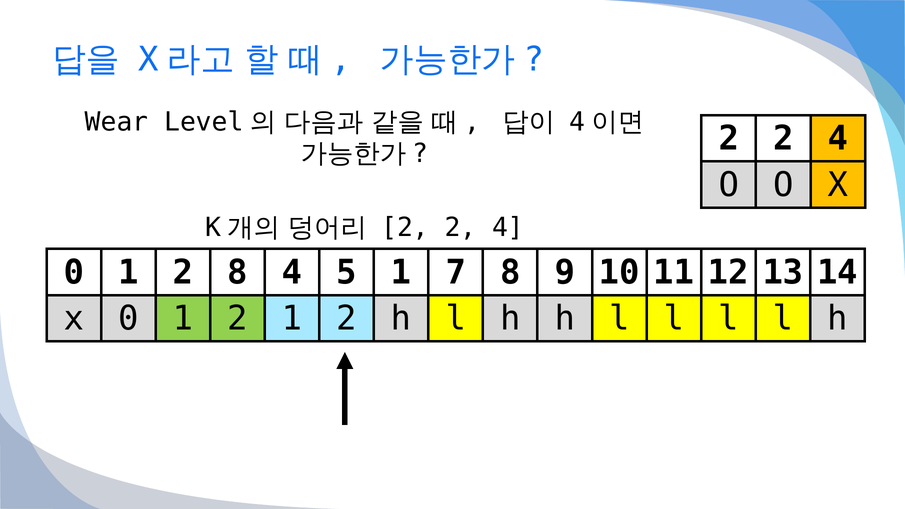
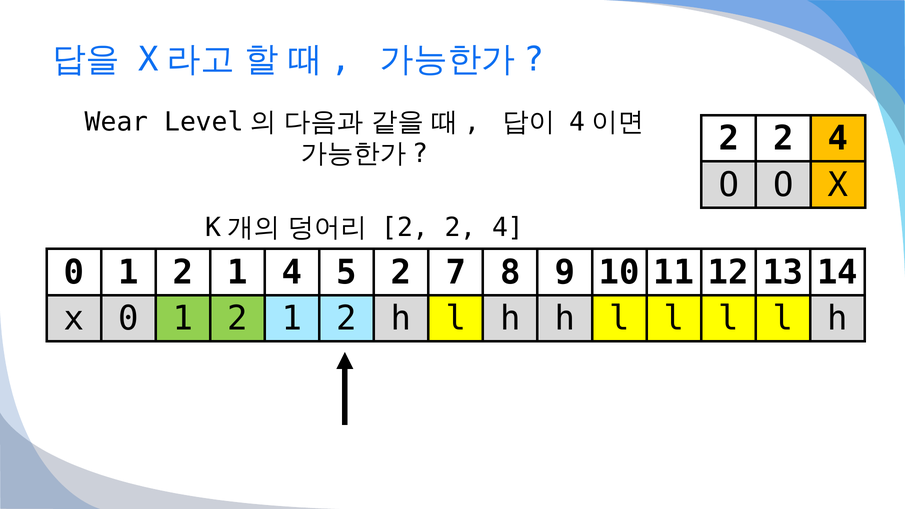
8: 8 -> 1 (238, 272)
5 1: 1 -> 2 (401, 272)
